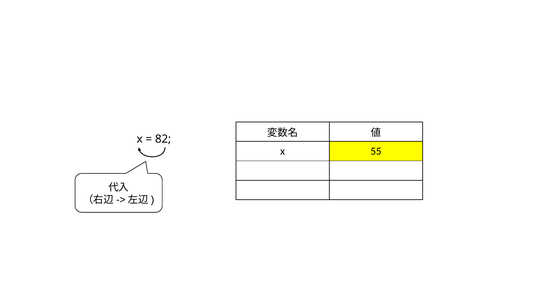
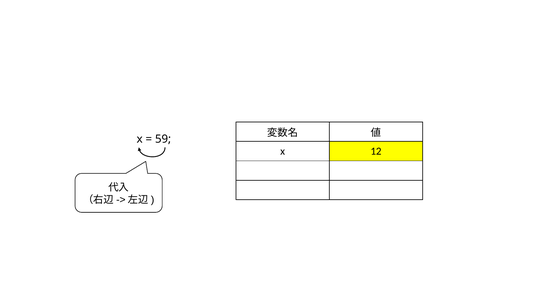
82: 82 -> 59 (163, 139)
55: 55 -> 12 (376, 151)
